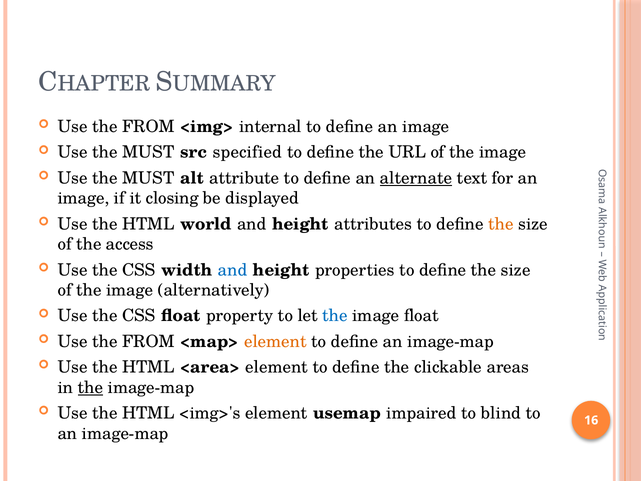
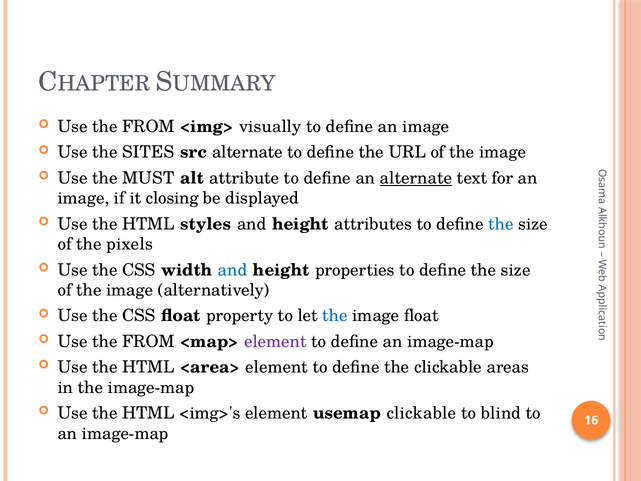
internal: internal -> visually (270, 127)
MUST: MUST -> SITES (148, 152)
src specified: specified -> alternate (247, 152)
world: world -> styles (206, 224)
the colour: orange -> blue (501, 224)
access: access -> pixels (130, 244)
element colour: orange -> purple (275, 341)
the underline: present -> none (90, 387)
usemap impaired: impaired -> clickable (421, 413)
